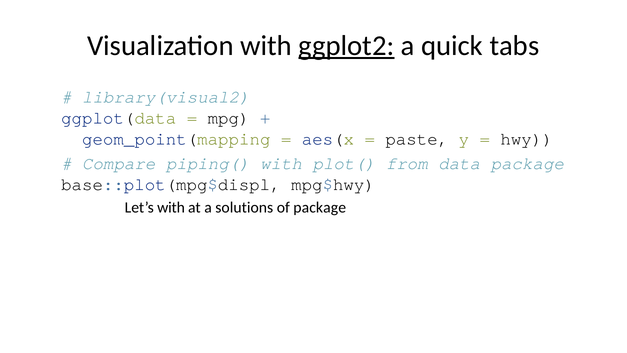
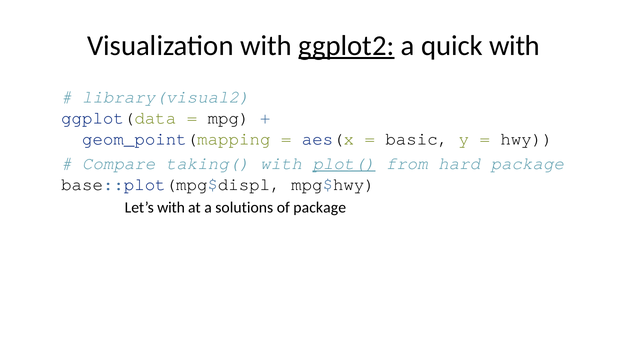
quick tabs: tabs -> with (515, 45)
paste: paste -> basic (417, 139)
piping(: piping( -> taking( (208, 163)
plot( underline: none -> present (344, 163)
data: data -> hard (459, 163)
